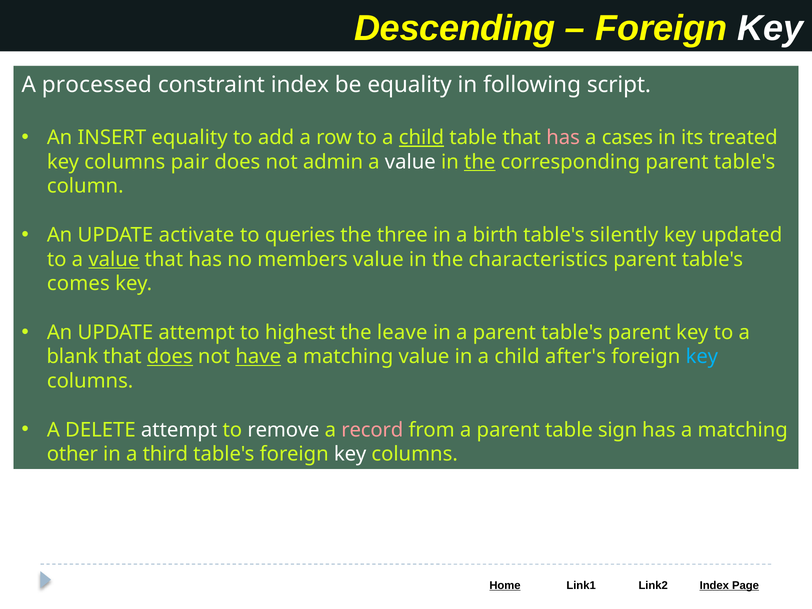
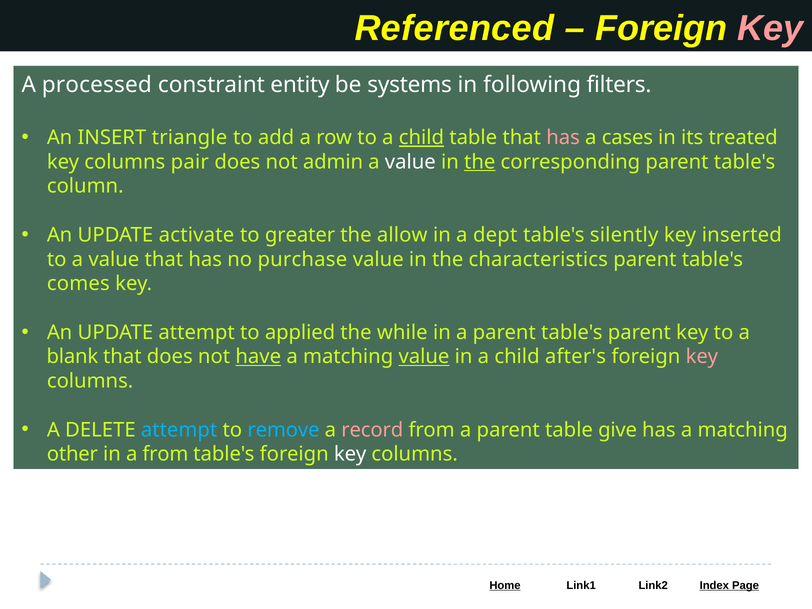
Descending: Descending -> Referenced (454, 28)
Key colour: white -> pink (770, 28)
constraint index: index -> entity (300, 85)
be equality: equality -> systems (410, 85)
script: script -> filters (619, 85)
INSERT equality: equality -> triangle (189, 138)
queries: queries -> greater (300, 235)
three: three -> allow (402, 235)
birth: birth -> dept (495, 235)
updated: updated -> inserted (742, 235)
value underline: present -> none (114, 259)
members: members -> purchase (302, 259)
highest: highest -> applied (300, 332)
leave: leave -> while (402, 332)
does underline: present -> none (170, 357)
value underline: none -> present (424, 357)
key colour: light blue -> pink (702, 357)
attempt colour: white -> light blue (179, 430)
remove colour: white -> light blue (283, 430)
sign: sign -> give (618, 430)
a third: third -> from (165, 454)
